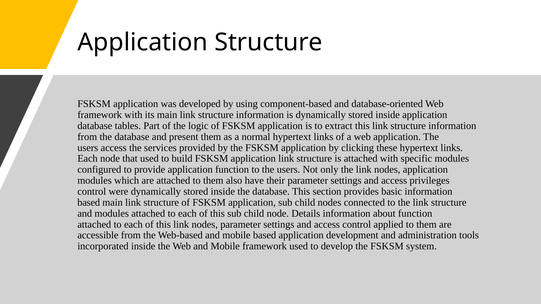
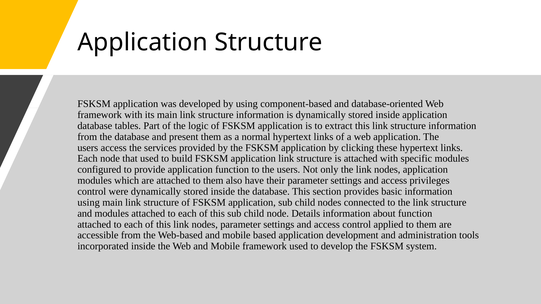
based: based -> using (89, 203)
